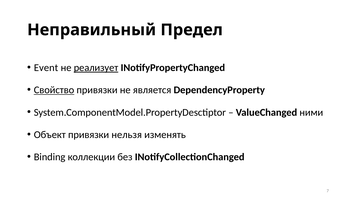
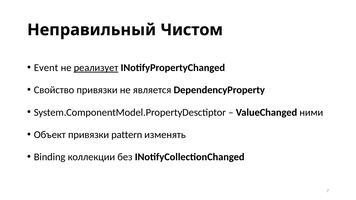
Предел: Предел -> Чистом (192, 30)
Свойство underline: present -> none (54, 90)
нельзя: нельзя -> pattern (127, 135)
